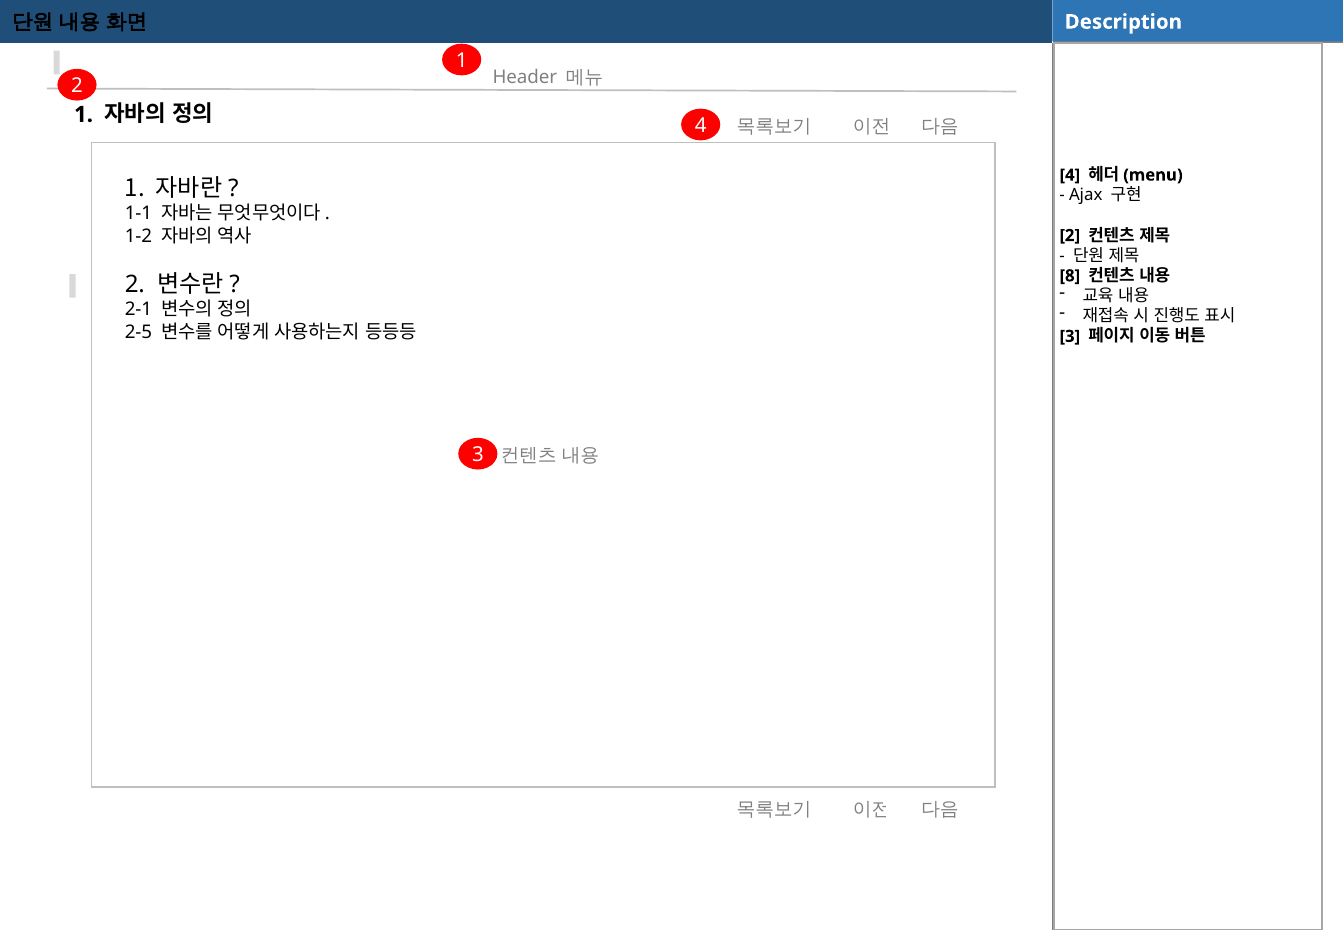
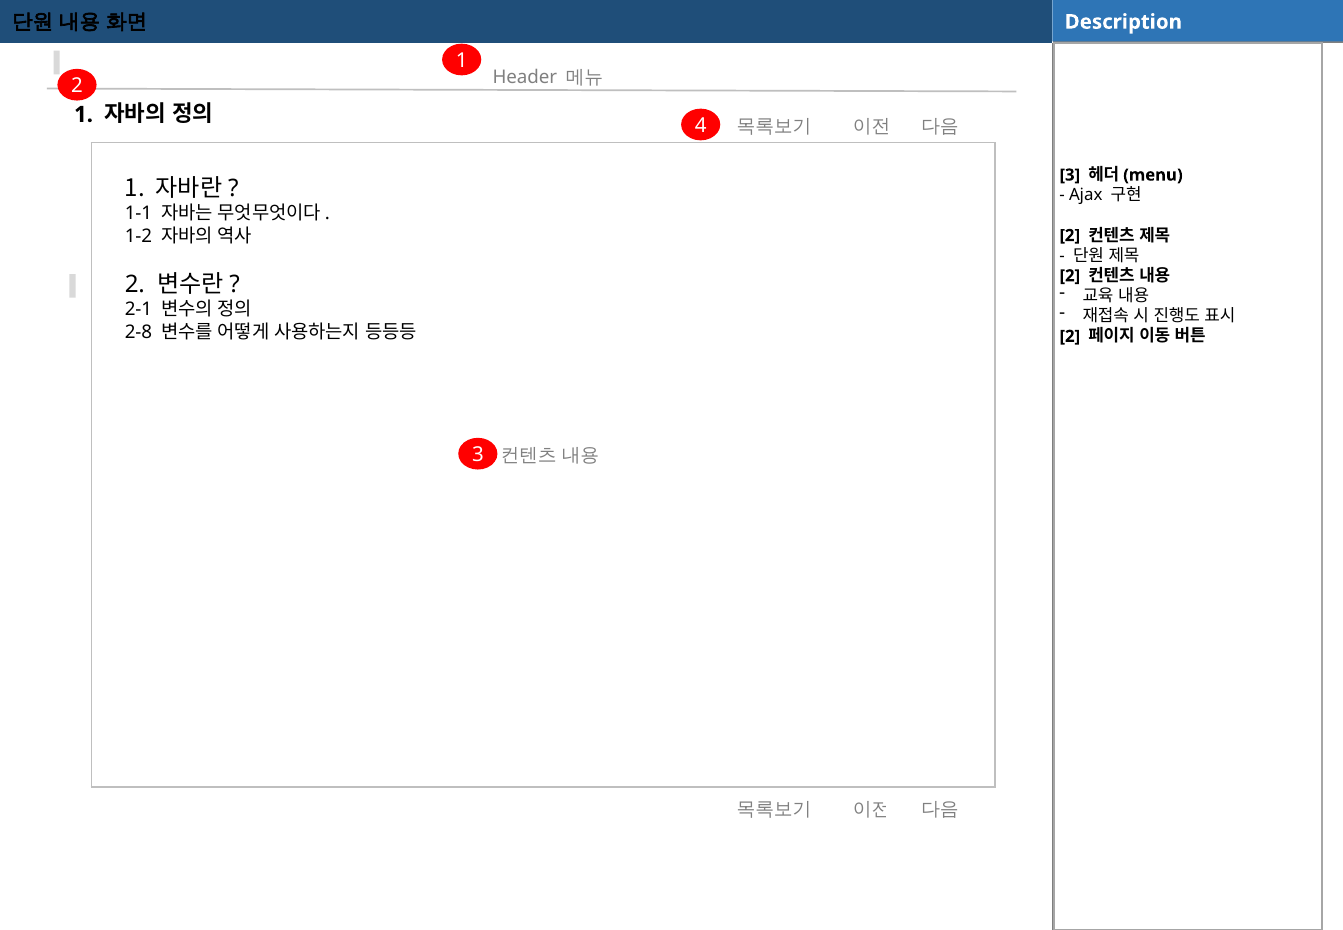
4: 4 -> 3 (1070, 175)
8: 8 -> 2 (1070, 276)
2-5: 2-5 -> 2-8 (138, 332)
3: 3 -> 2 (1070, 336)
